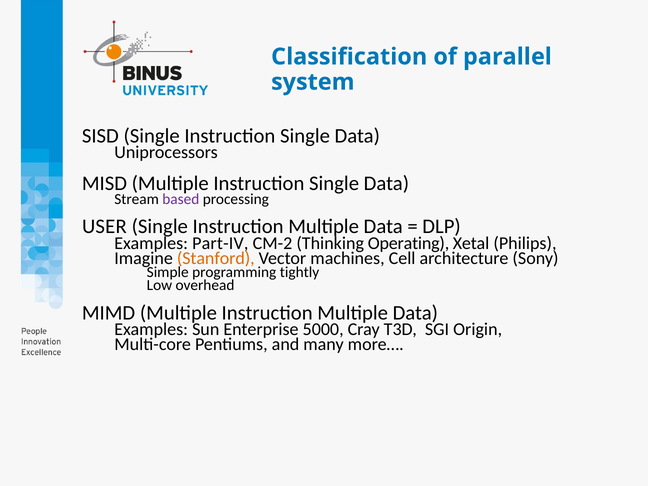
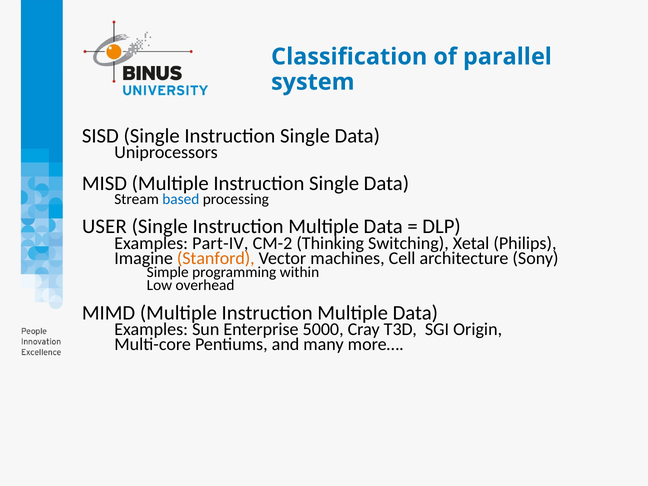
based colour: purple -> blue (181, 199)
Operating: Operating -> Switching (408, 243)
tightly: tightly -> within (299, 272)
